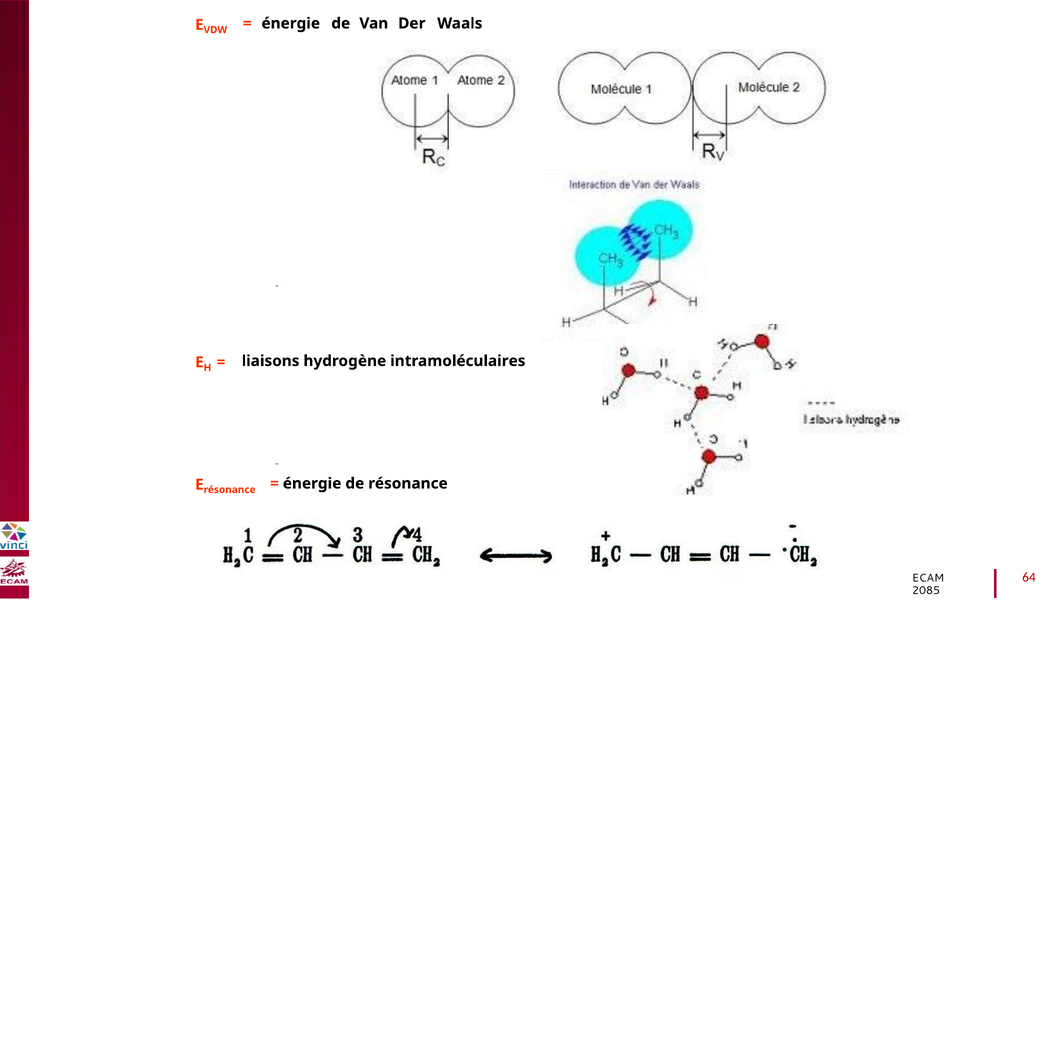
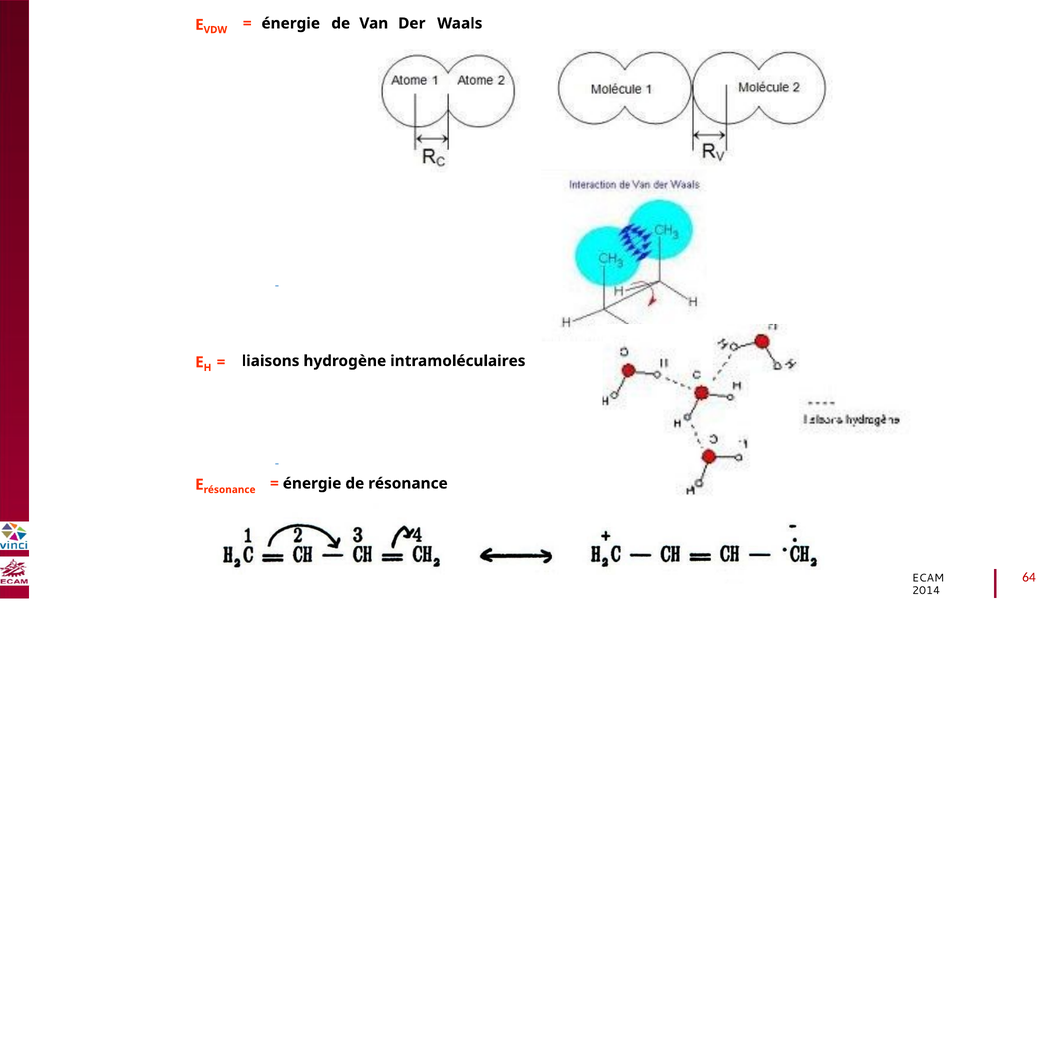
2085: 2085 -> 2014 (926, 591)
